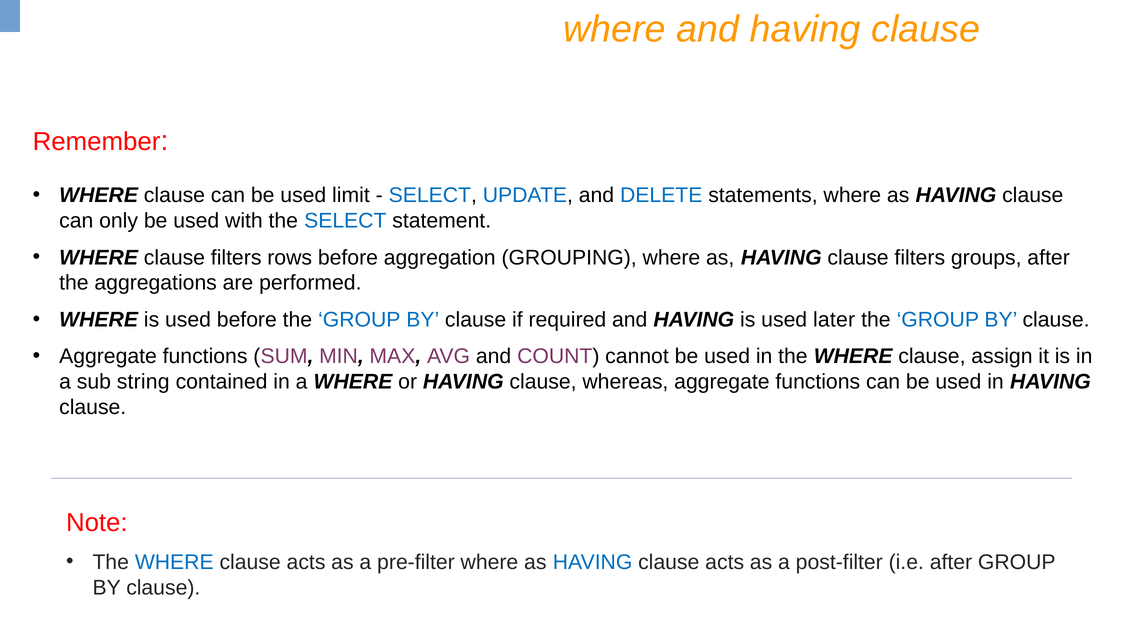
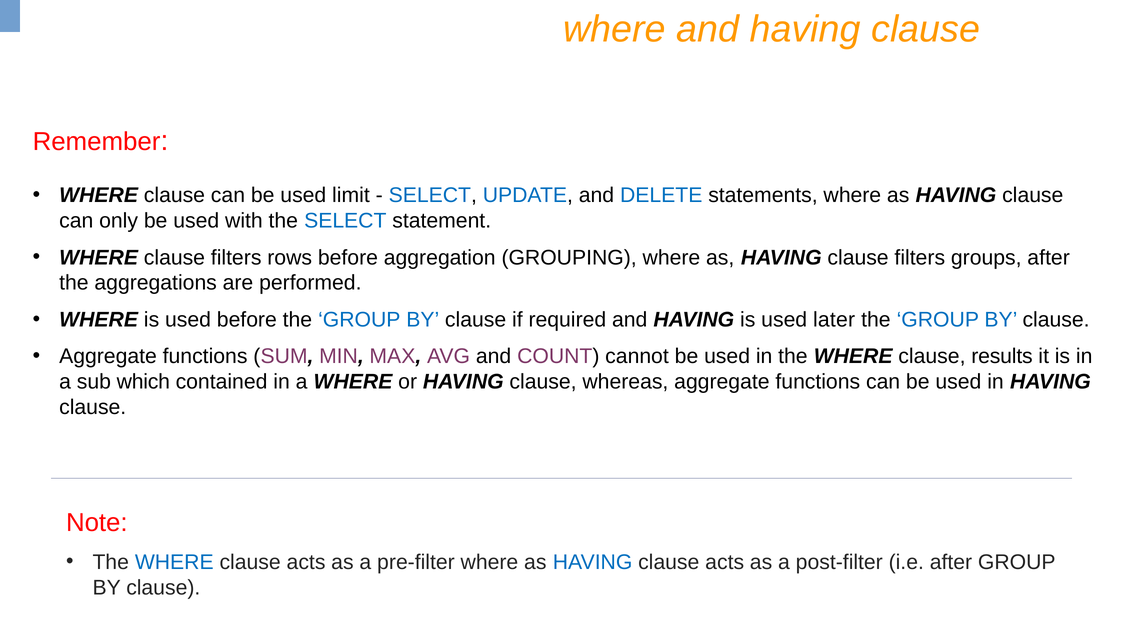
assign: assign -> results (1002, 356)
string: string -> which (143, 382)
